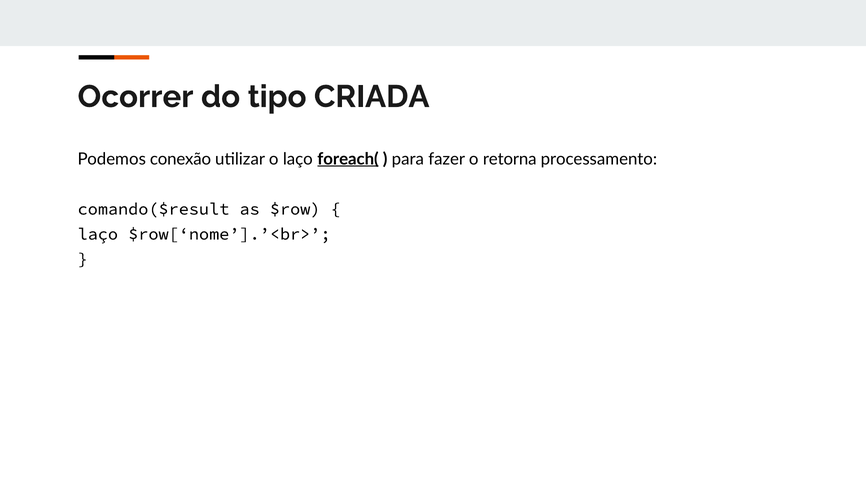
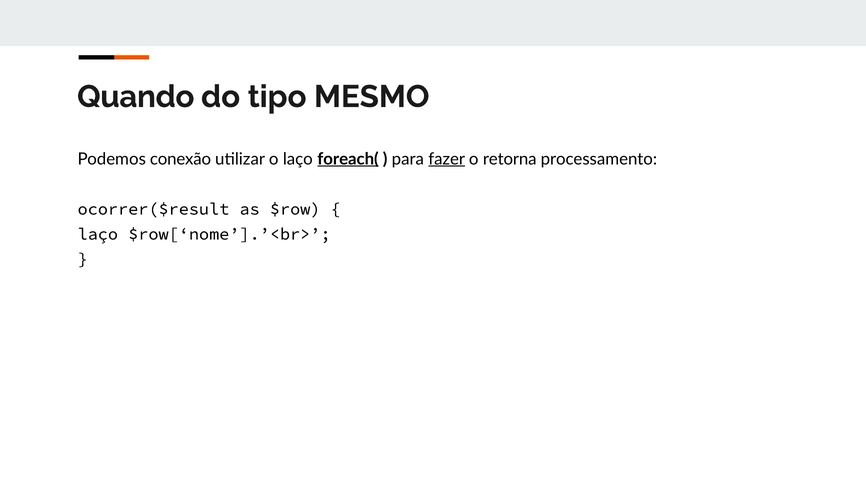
Ocorrer: Ocorrer -> Quando (136, 97)
CRIADA: CRIADA -> MESMO (372, 97)
fazer underline: none -> present (447, 159)
comando($result: comando($result -> ocorrer($result (153, 209)
